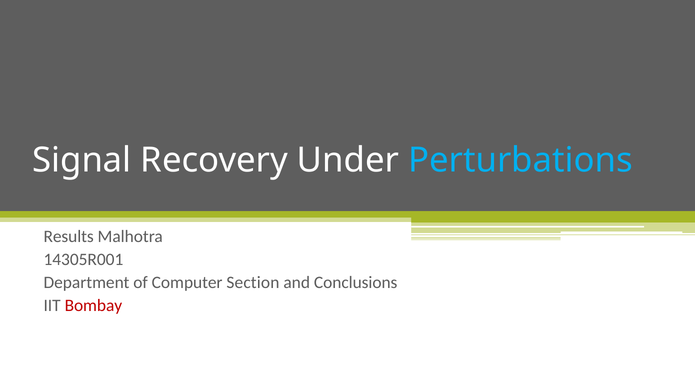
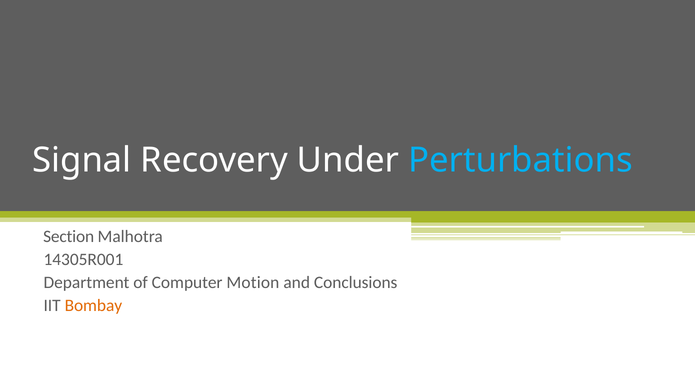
Results: Results -> Section (69, 237)
Section: Section -> Motion (253, 283)
Bombay colour: red -> orange (93, 306)
